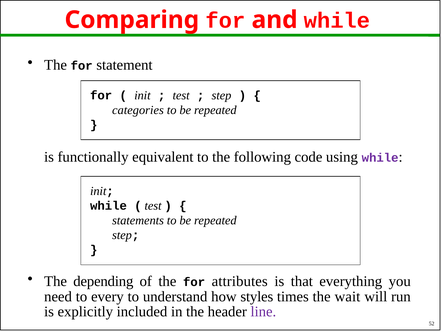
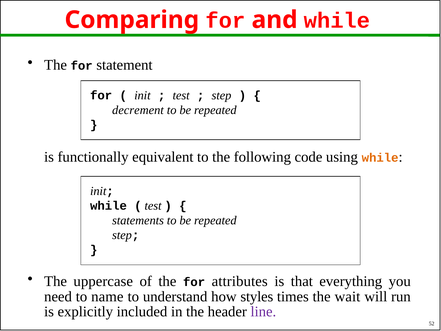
categories: categories -> decrement (138, 110)
while colour: purple -> orange (380, 158)
depending: depending -> uppercase (103, 281)
every: every -> name (107, 296)
